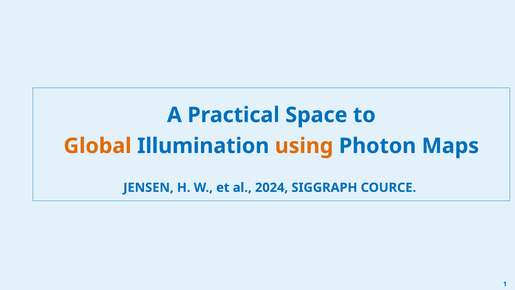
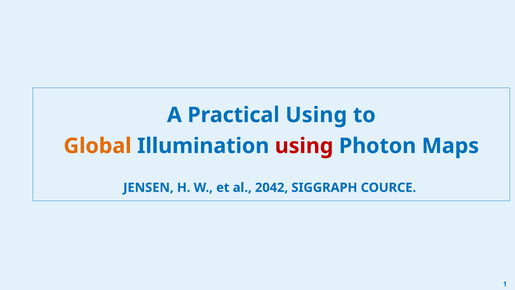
Practical Space: Space -> Using (316, 115)
using colour: orange -> red (304, 146)
2024: 2024 -> 2042 (272, 187)
